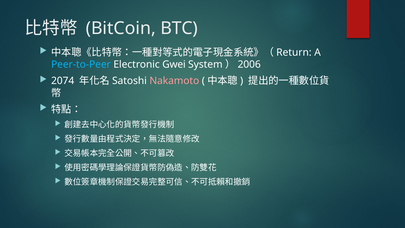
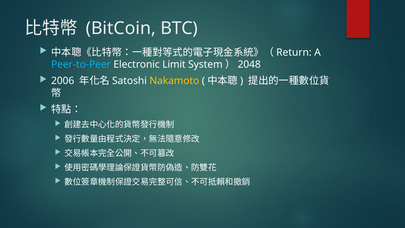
Gwei: Gwei -> Limit (174, 64)
2006: 2006 -> 2048 (249, 64)
2074: 2074 -> 2006 (63, 81)
Nakamoto colour: pink -> yellow (174, 81)
